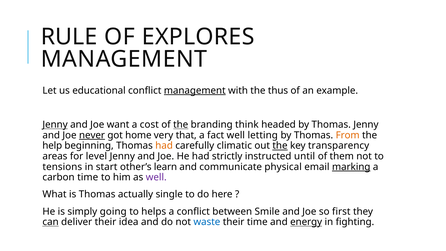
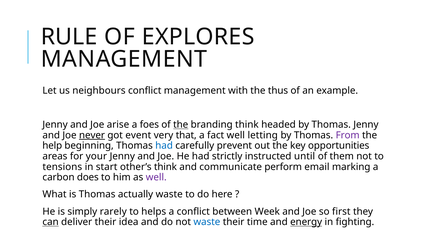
educational: educational -> neighbours (99, 91)
management underline: present -> none (195, 91)
Jenny underline: present -> none (55, 125)
want: want -> arise (118, 125)
cost: cost -> foes (149, 125)
home: home -> event (138, 135)
From colour: orange -> purple (348, 135)
had colour: orange -> blue (164, 146)
climatic: climatic -> prevent (234, 146)
the underline: present -> none (280, 146)
transparency: transparency -> opportunities (339, 146)
level: level -> your (96, 156)
other’s learn: learn -> think (165, 167)
physical: physical -> perform (283, 167)
marking underline: present -> none (351, 167)
carbon time: time -> does (88, 177)
actually single: single -> waste (169, 194)
going: going -> rarely (113, 211)
Smile: Smile -> Week (267, 211)
